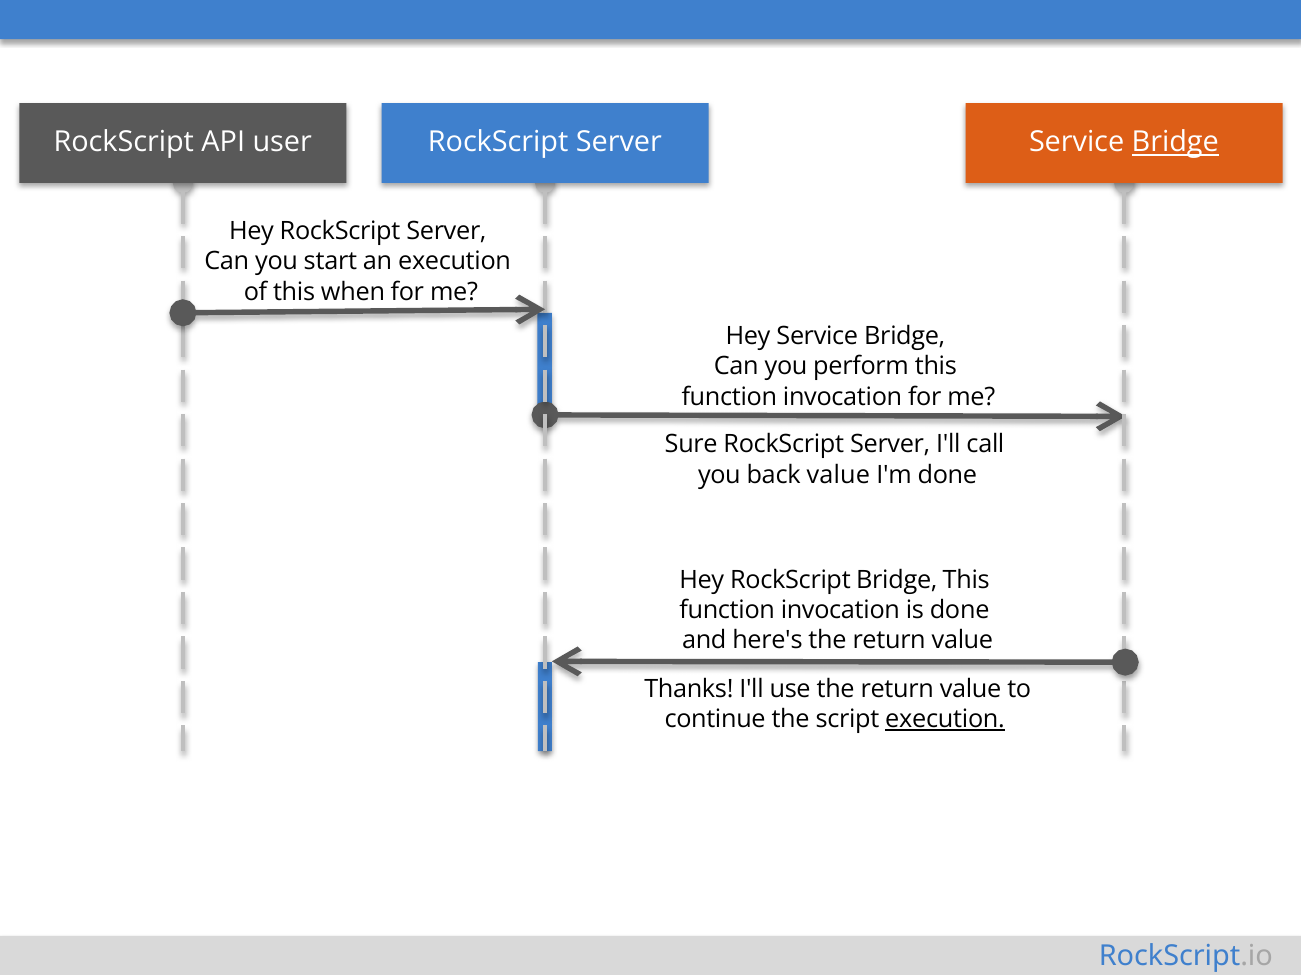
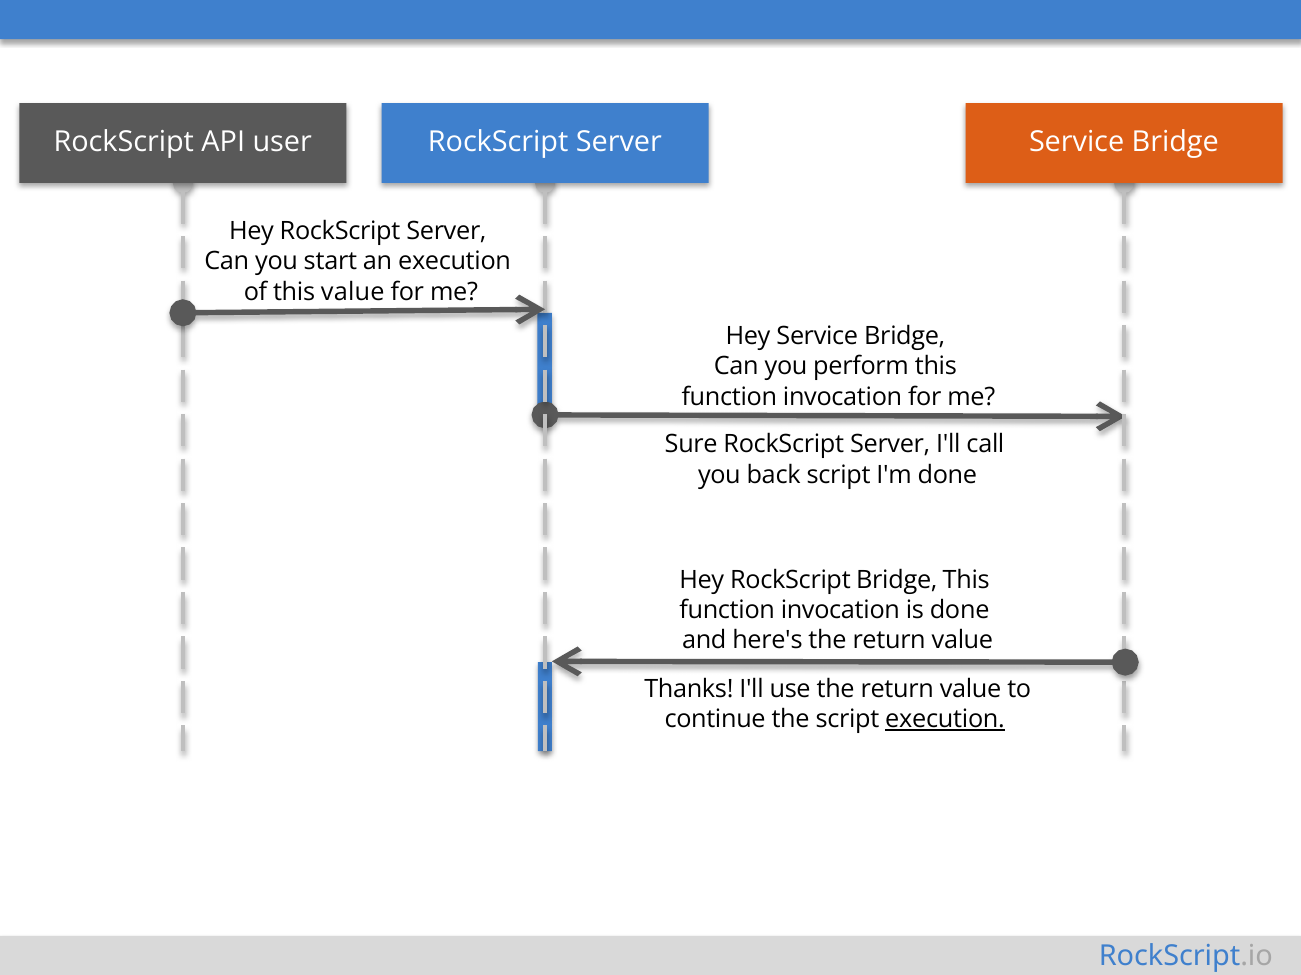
Bridge underline: present -> none (1175, 142)
this when: when -> value (353, 292)
back value: value -> script (839, 475)
